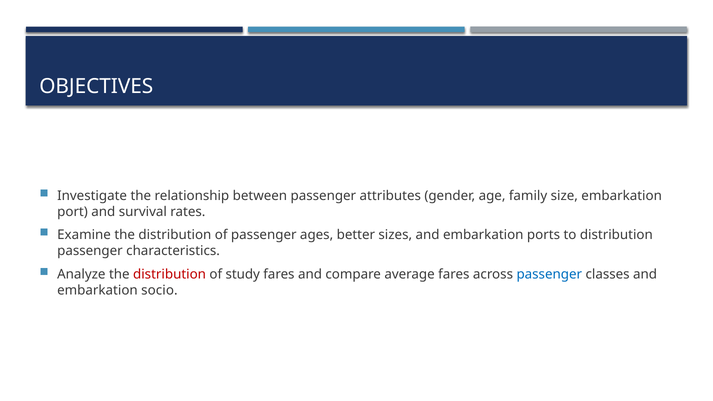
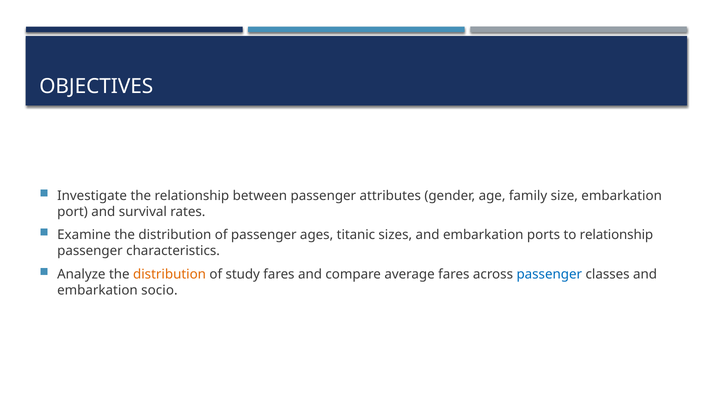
better: better -> titanic (356, 235)
to distribution: distribution -> relationship (616, 235)
distribution colour: red -> orange (170, 274)
